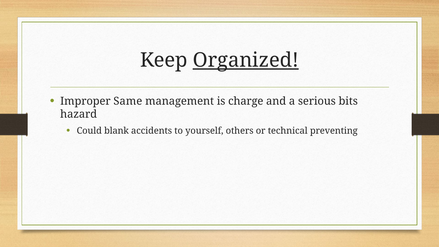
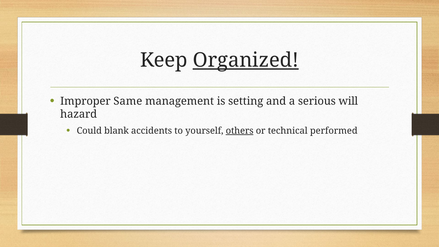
charge: charge -> setting (246, 101)
bits: bits -> will (348, 101)
others underline: none -> present (240, 131)
preventing: preventing -> performed (334, 131)
